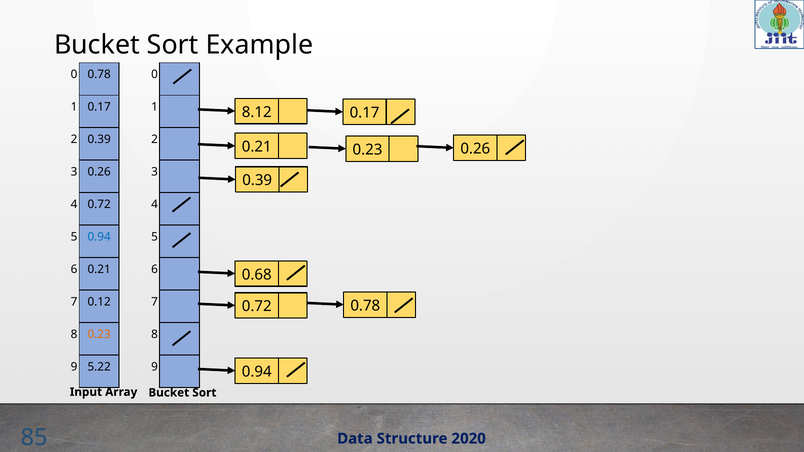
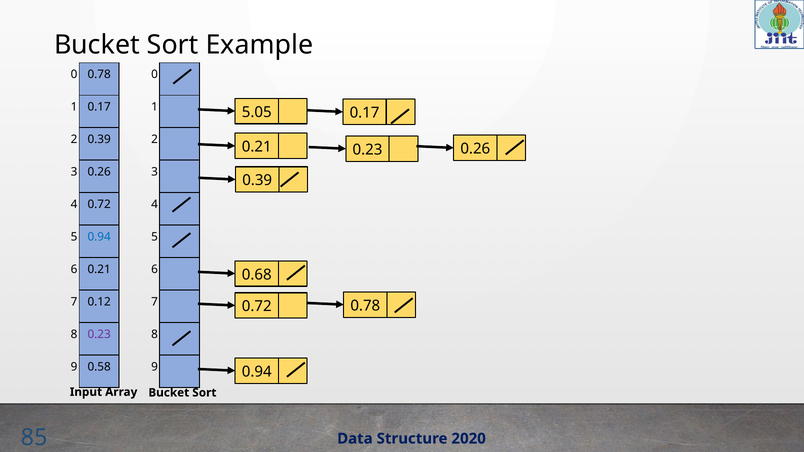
8.12: 8.12 -> 5.05 (257, 112)
0.23 colour: orange -> purple (99, 334)
5.22: 5.22 -> 0.58 (99, 367)
